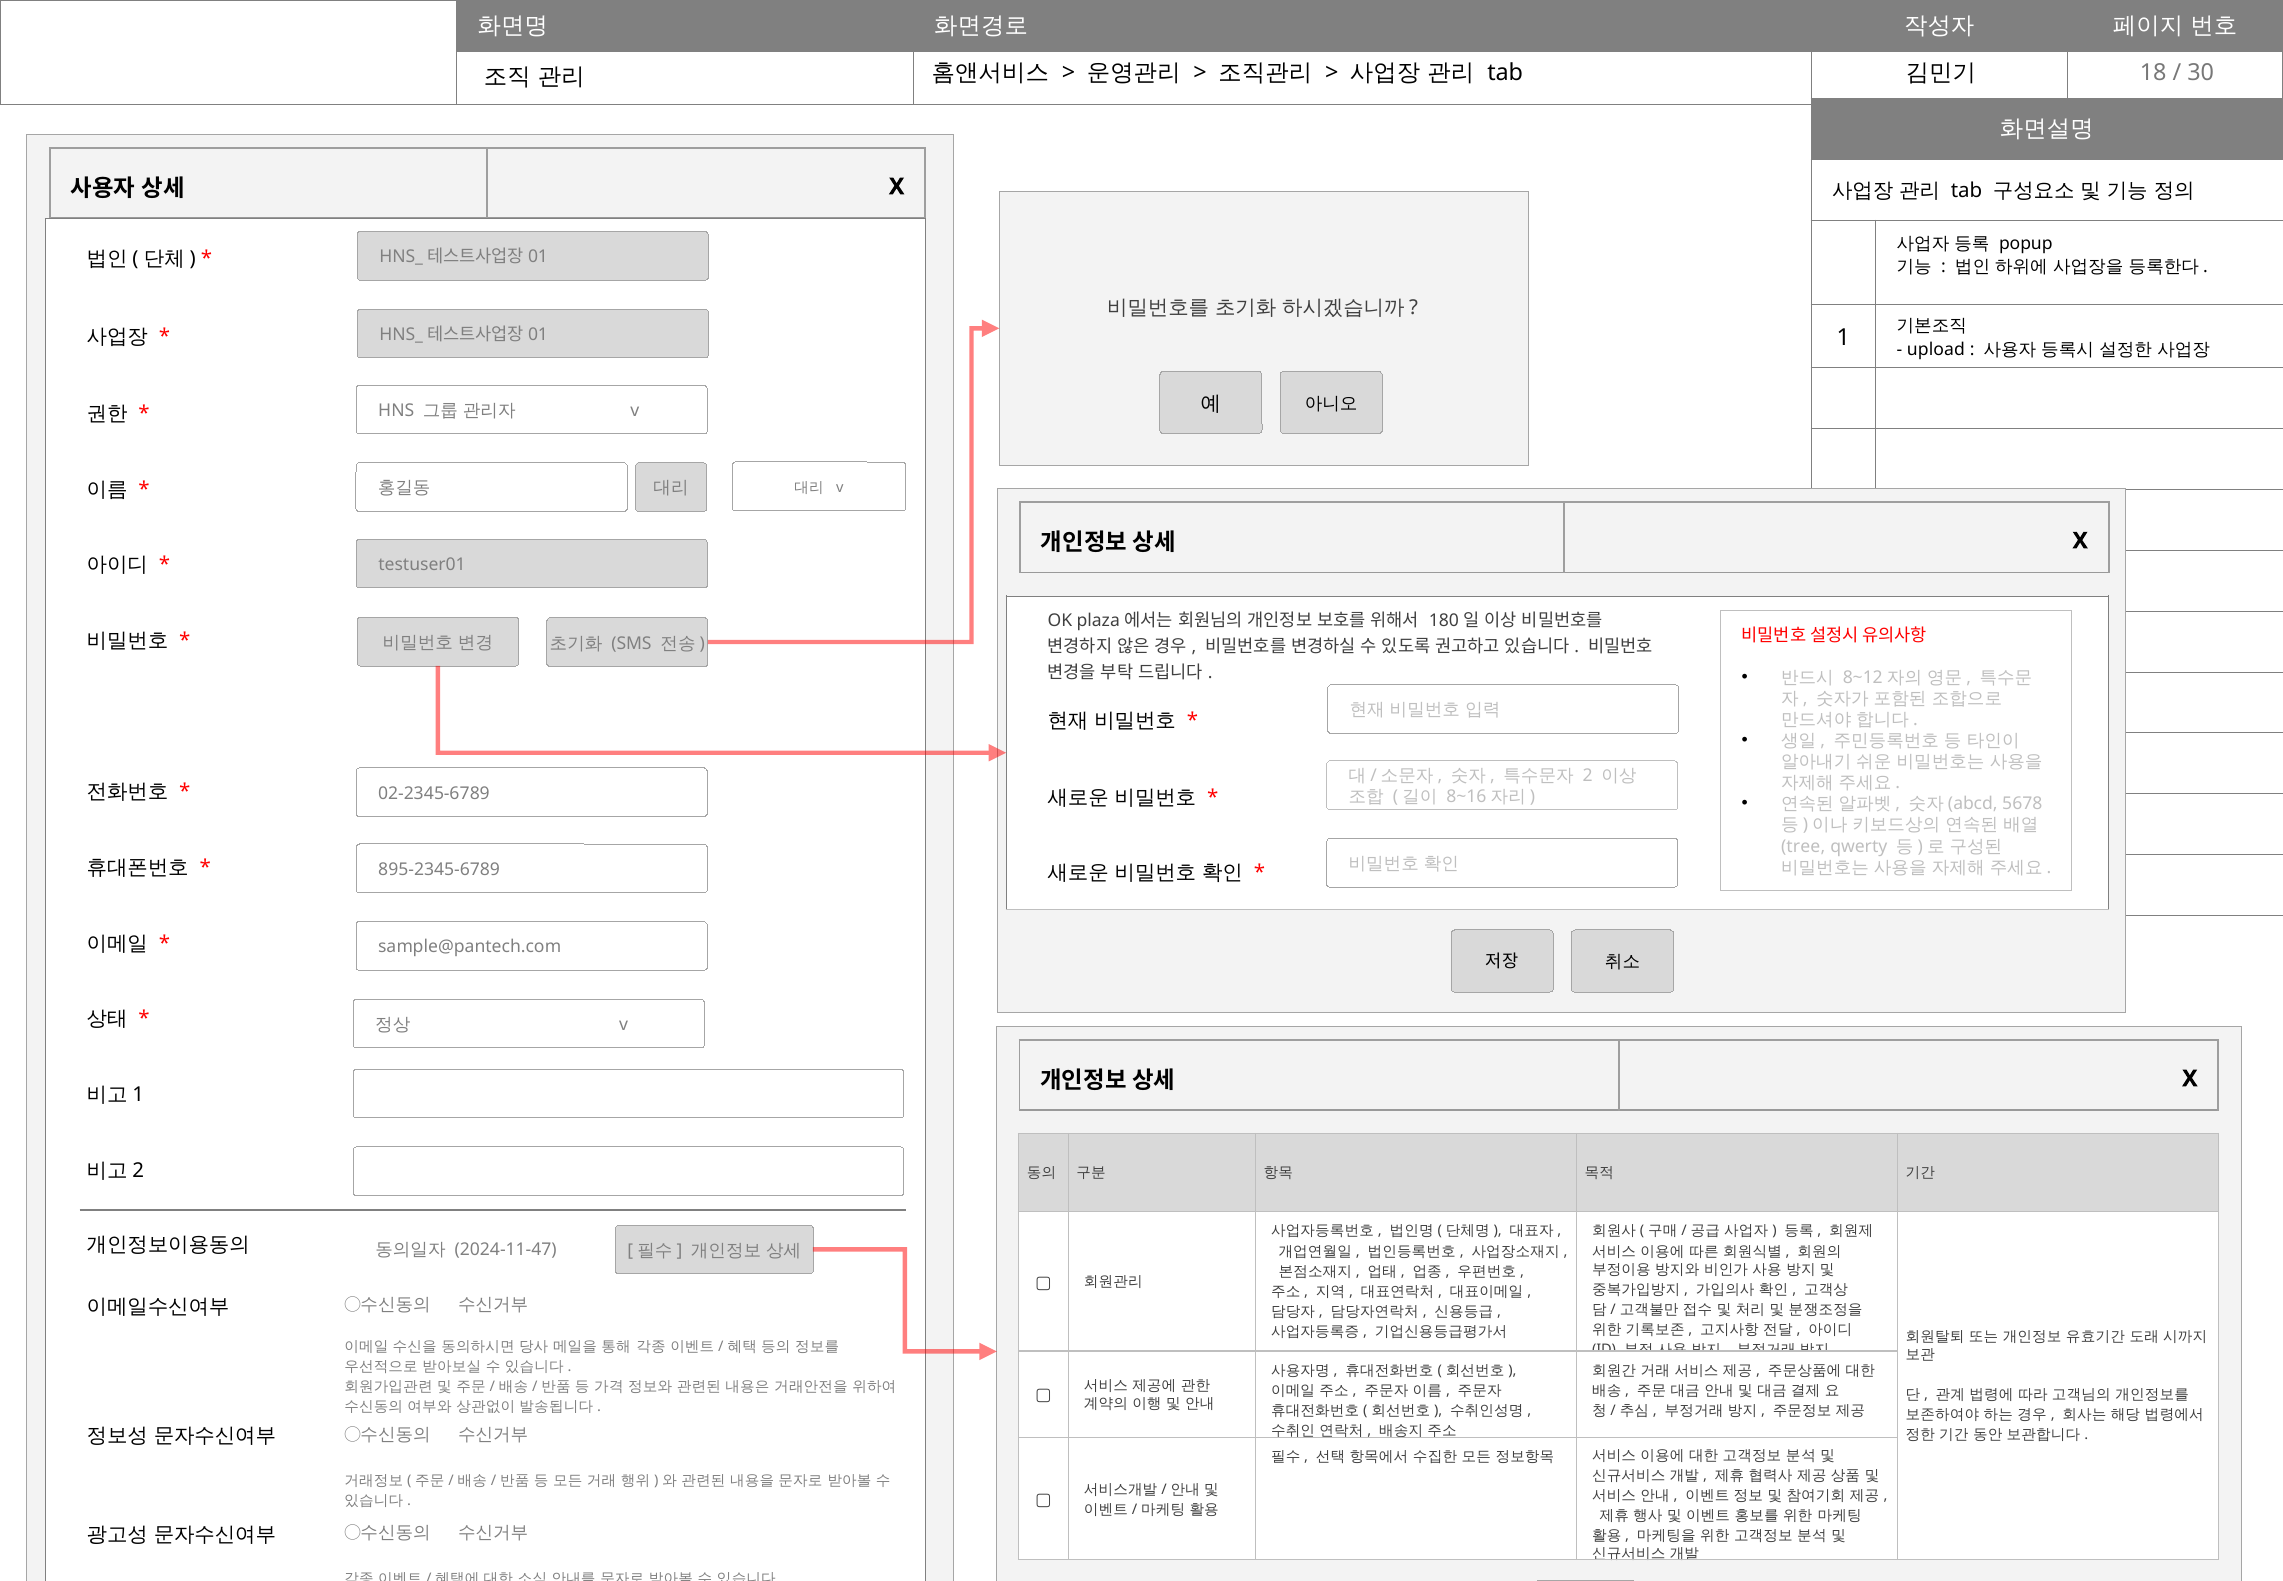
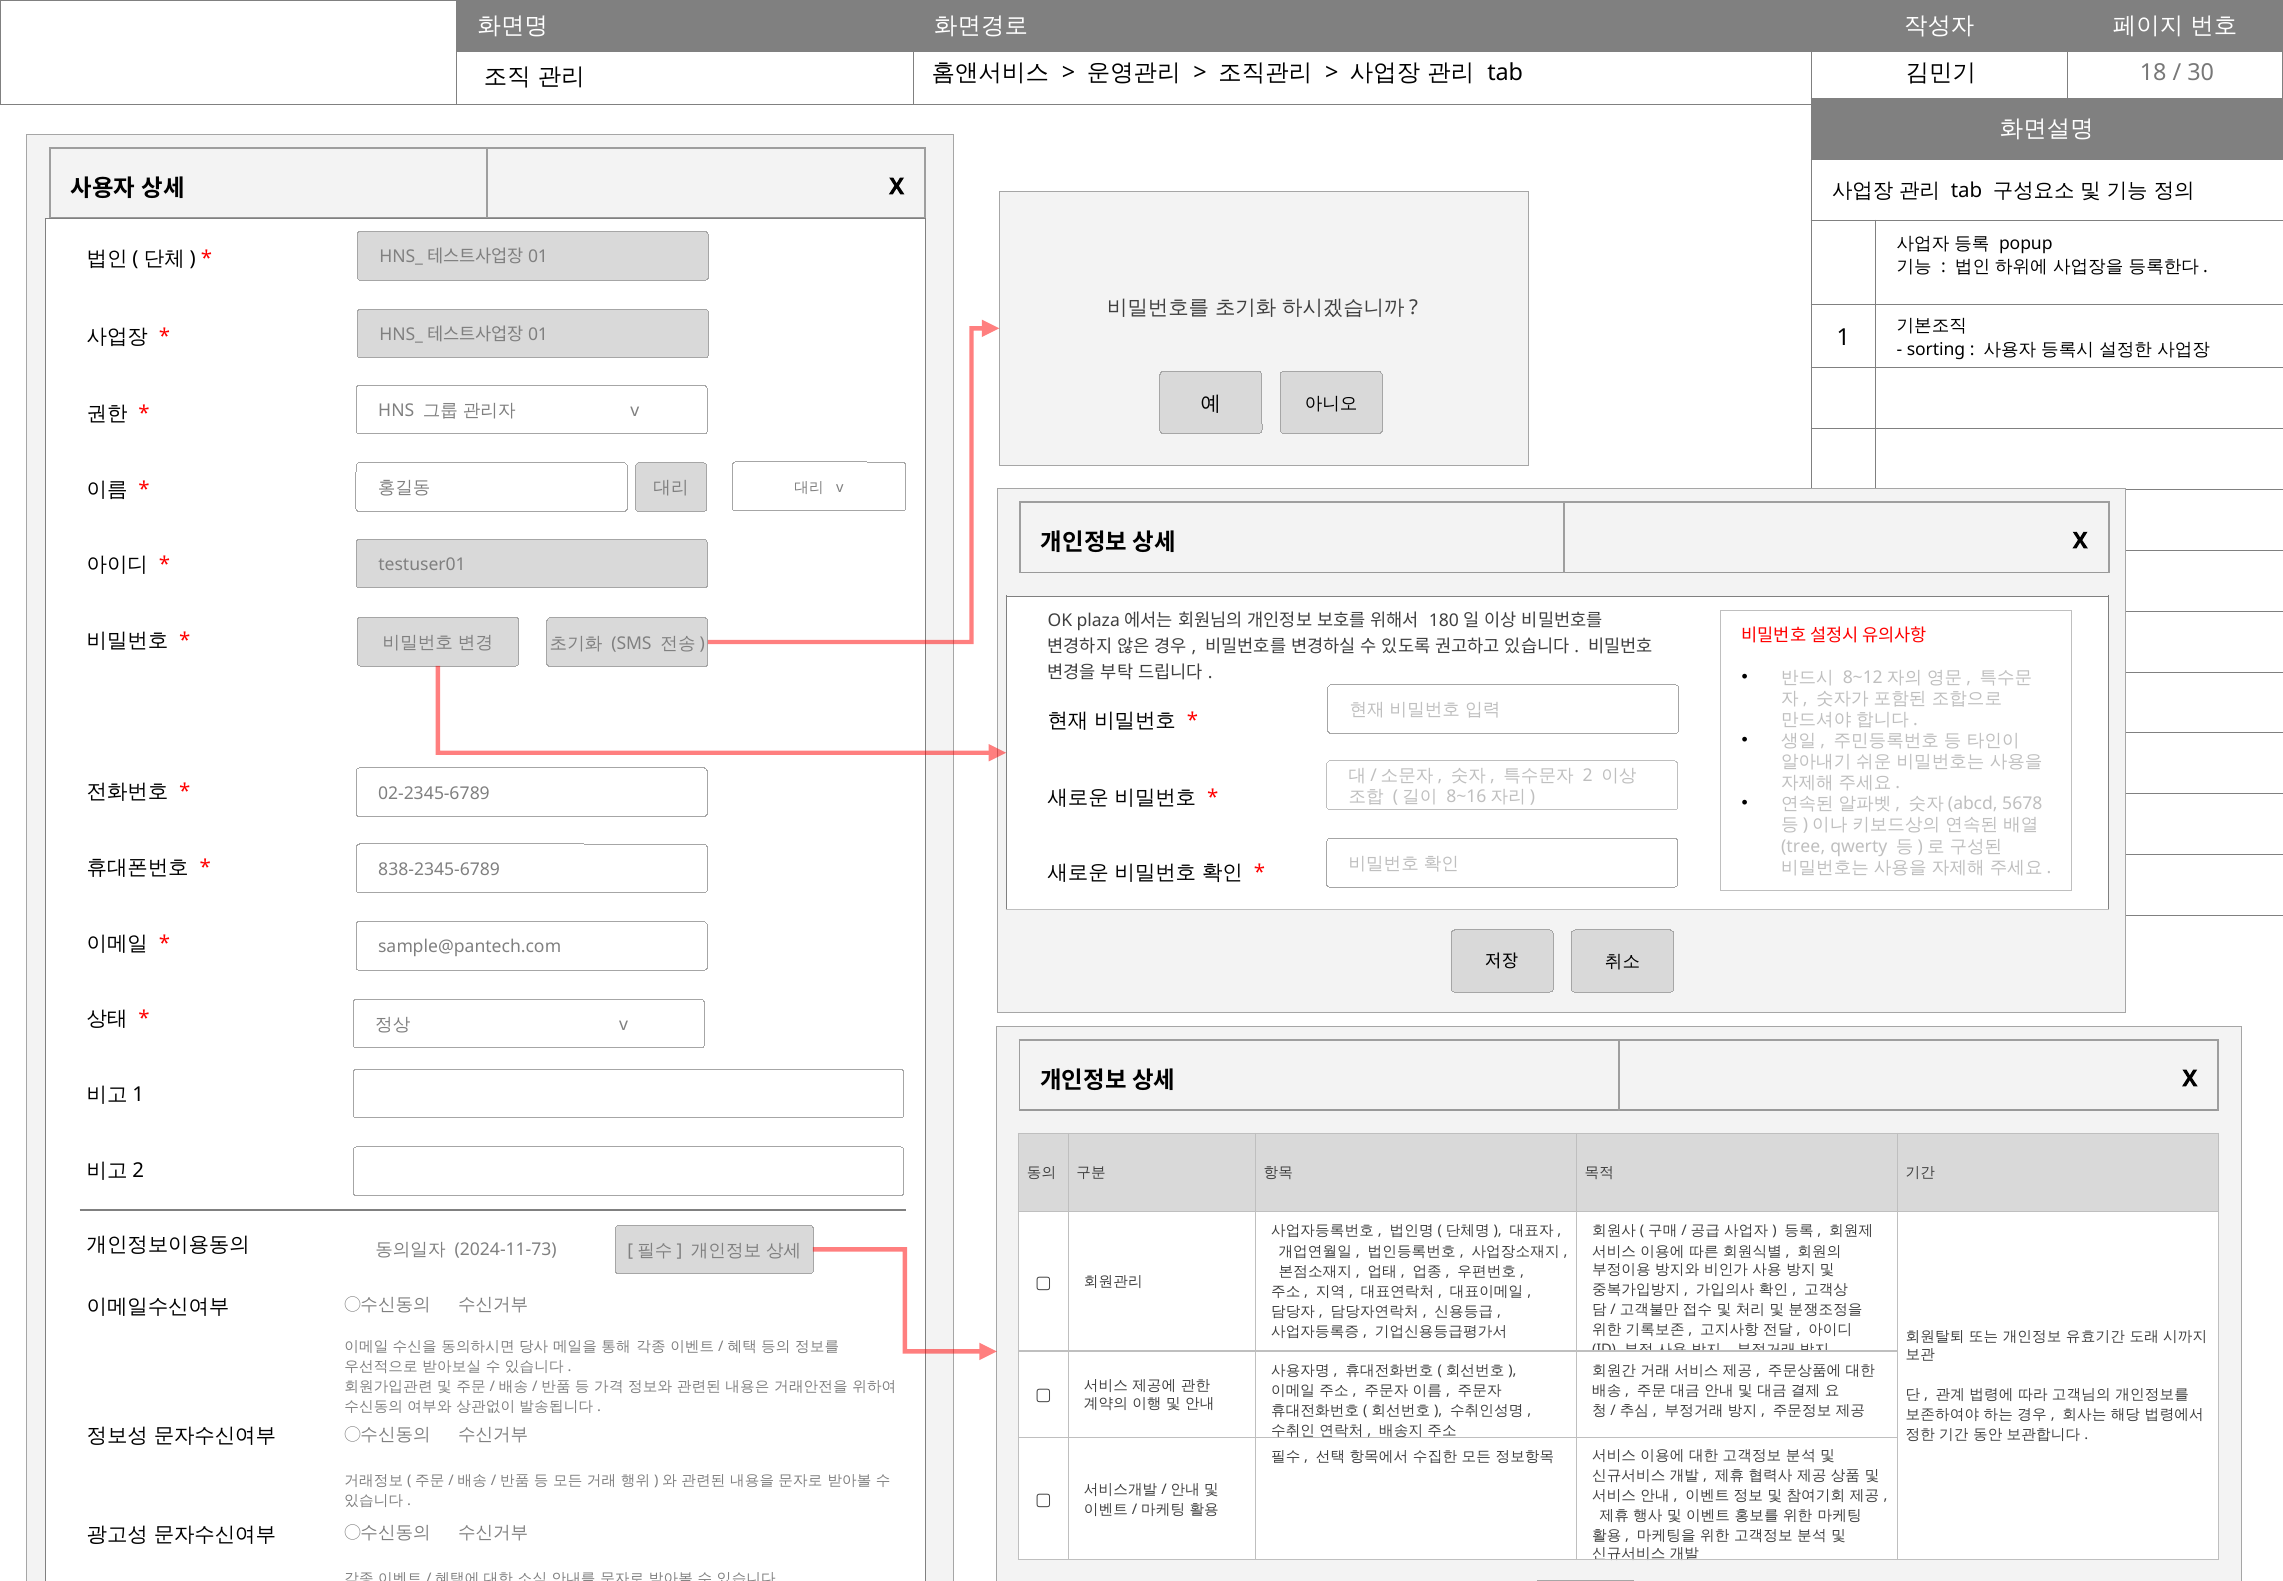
upload: upload -> sorting (1936, 350)
895-2345-6789: 895-2345-6789 -> 838-2345-6789 (439, 869)
2024-11-47: 2024-11-47 -> 2024-11-73 (506, 1249)
